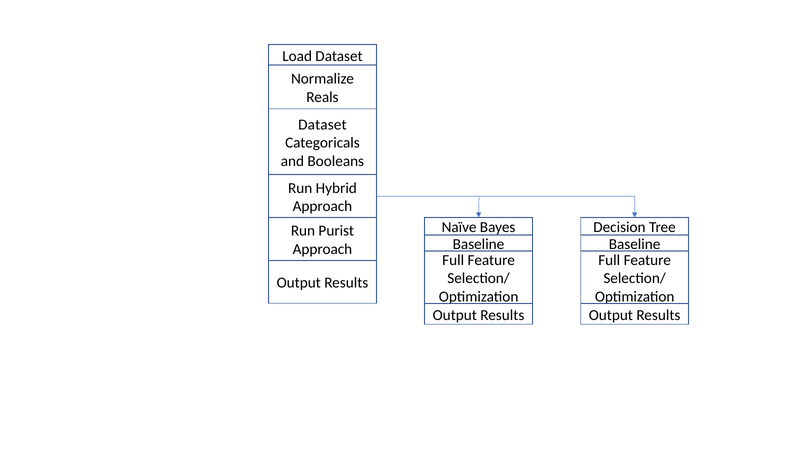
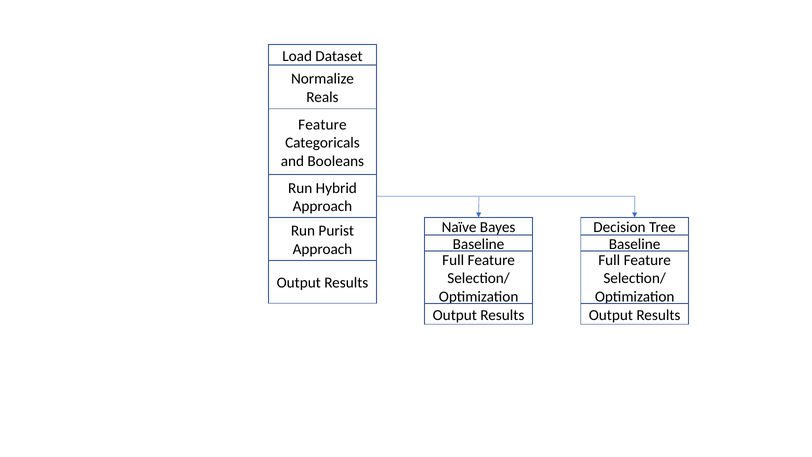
Dataset: Dataset -> Feature (322, 124)
